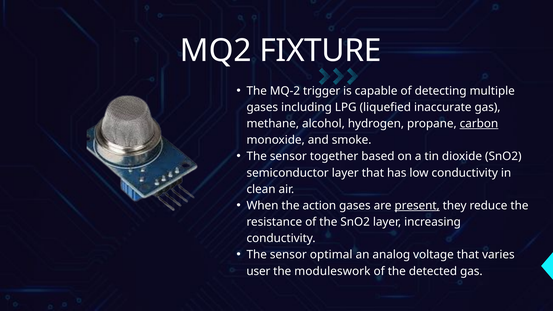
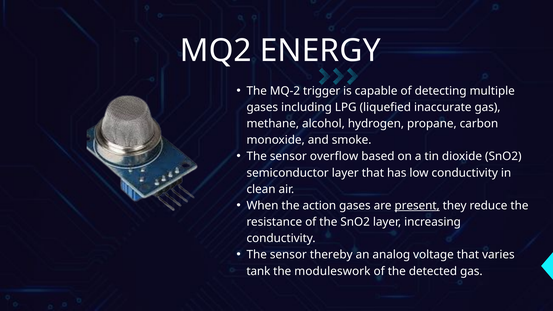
FIXTURE: FIXTURE -> ENERGY (320, 51)
carbon underline: present -> none (479, 124)
together: together -> overflow (334, 156)
optimal: optimal -> thereby (331, 255)
user: user -> tank (258, 271)
